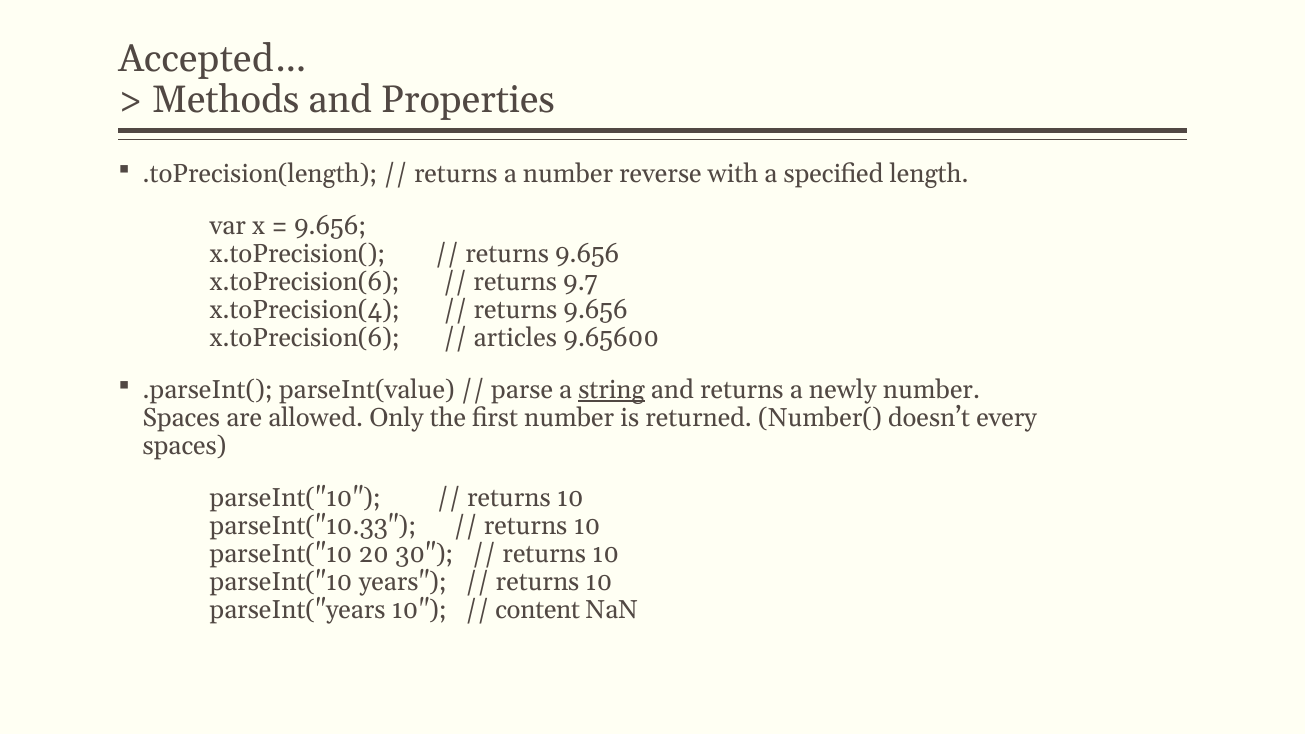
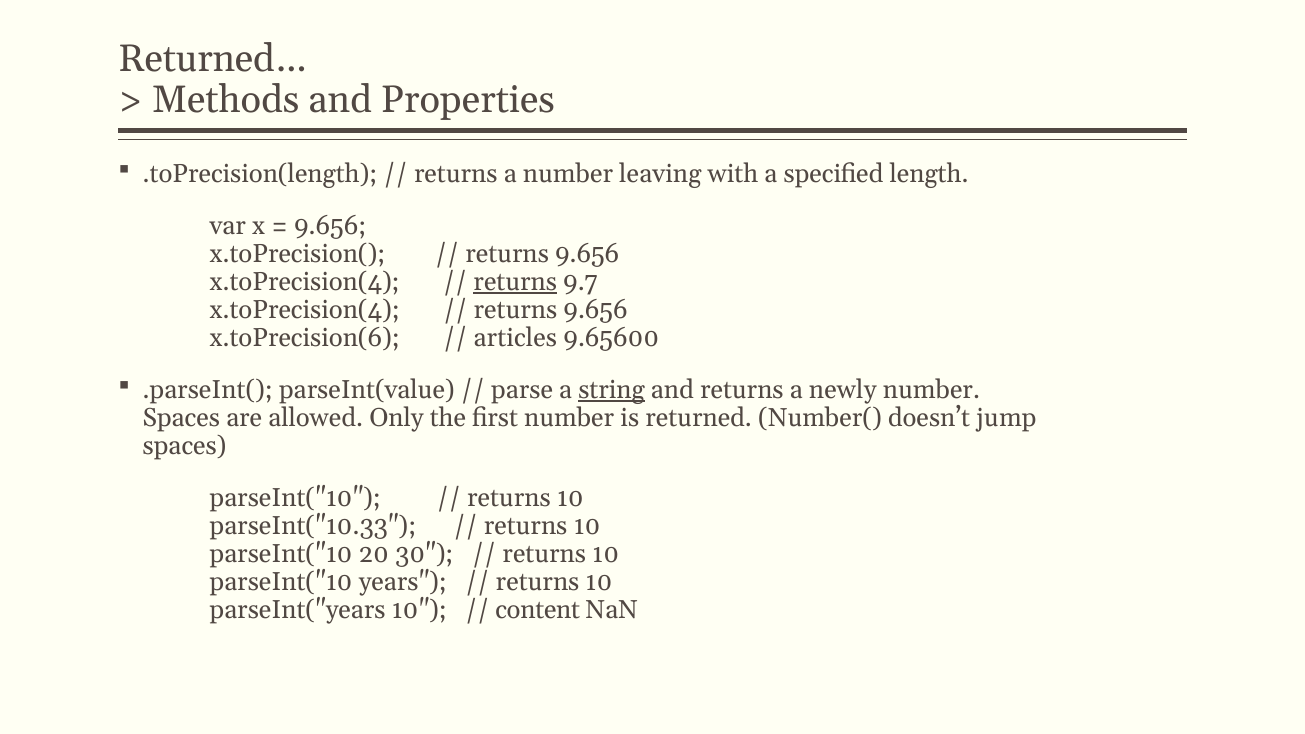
Accepted…: Accepted… -> Returned… (212, 59)
reverse: reverse -> leaving (660, 174)
x.toPrecision(6: x.toPrecision(6 -> x.toPrecision(4 (305, 282)
returns underline: none -> present (515, 282)
every: every -> jump (1006, 418)
